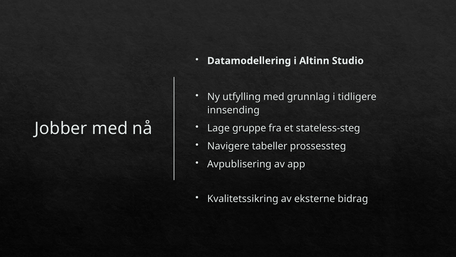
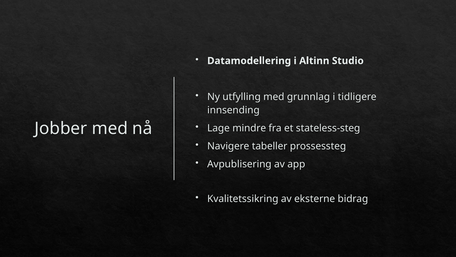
gruppe: gruppe -> mindre (249, 128)
